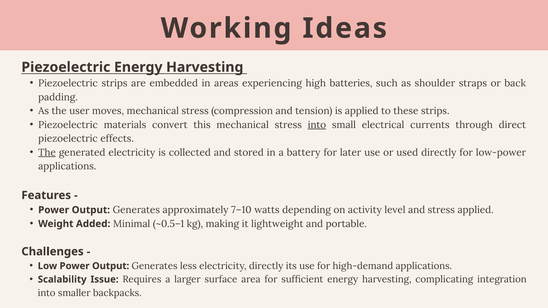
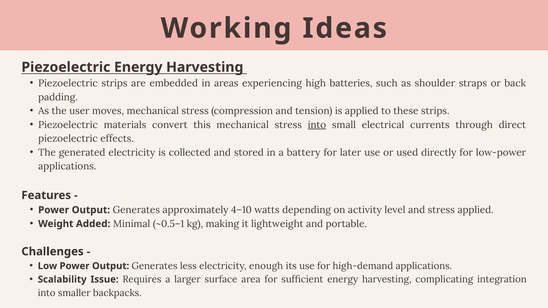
The underline: present -> none (47, 153)
7–10: 7–10 -> 4–10 (241, 210)
electricity directly: directly -> enough (266, 266)
